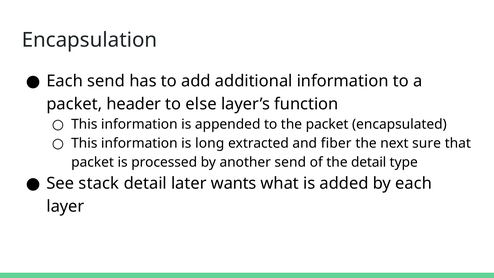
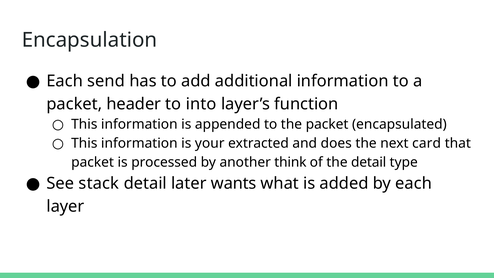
else: else -> into (201, 104)
long: long -> your (210, 143)
fiber: fiber -> does (336, 143)
sure: sure -> card (427, 143)
another send: send -> think (290, 162)
